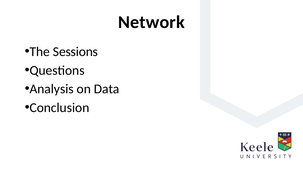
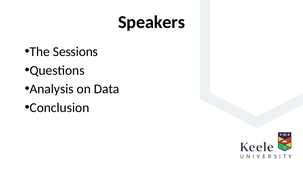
Network: Network -> Speakers (152, 22)
